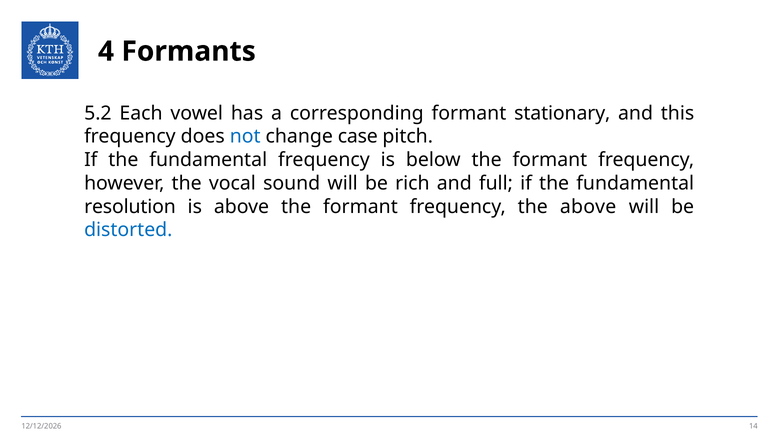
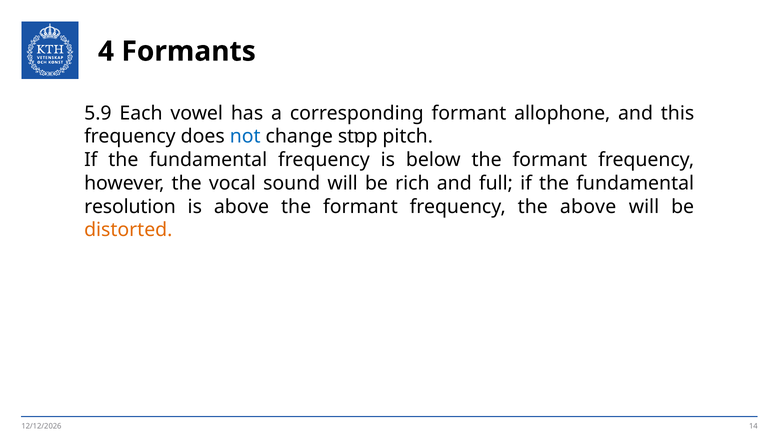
5.2: 5.2 -> 5.9 (98, 113)
stationary: stationary -> allophone (562, 113)
case: case -> stɒp (358, 137)
distorted colour: blue -> orange (128, 230)
